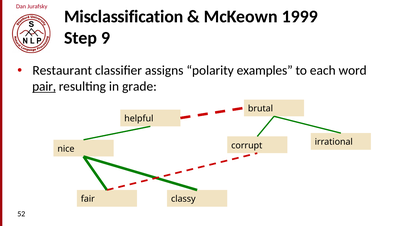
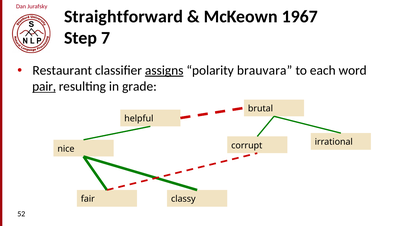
Misclassification: Misclassification -> Straightforward (124, 16)
1999: 1999 -> 1967 (300, 16)
9: 9 -> 7 (106, 38)
assigns underline: none -> present (164, 70)
examples: examples -> brauvara (265, 70)
